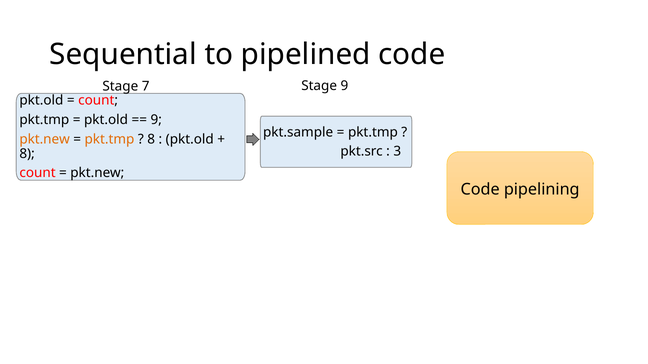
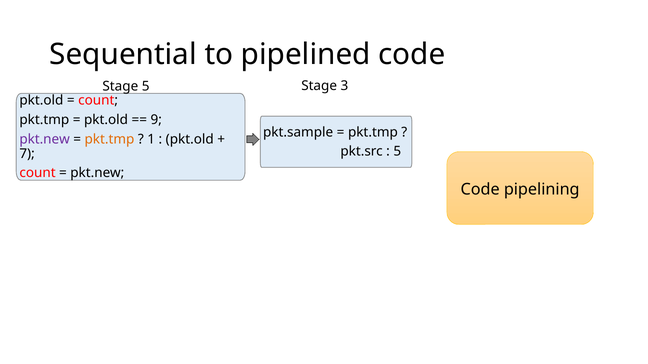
Stage 9: 9 -> 3 (344, 86)
Stage 7: 7 -> 5 (146, 86)
pkt.new colour: orange -> purple (45, 139)
8: 8 -> 1 (151, 139)
3: 3 -> 5 (397, 152)
8: 8 -> 7 (27, 154)
